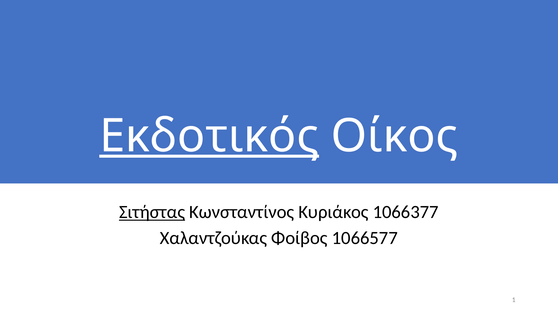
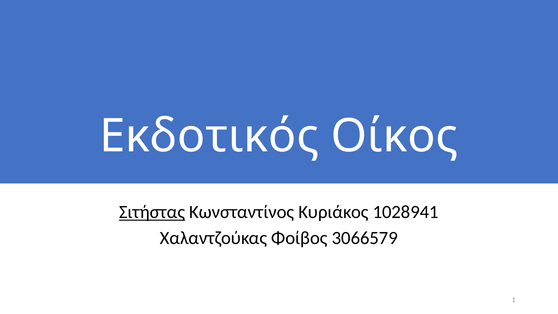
Εκδοτικός underline: present -> none (209, 136)
1066377: 1066377 -> 1028941 (406, 212)
1066577: 1066577 -> 3066579 (365, 238)
